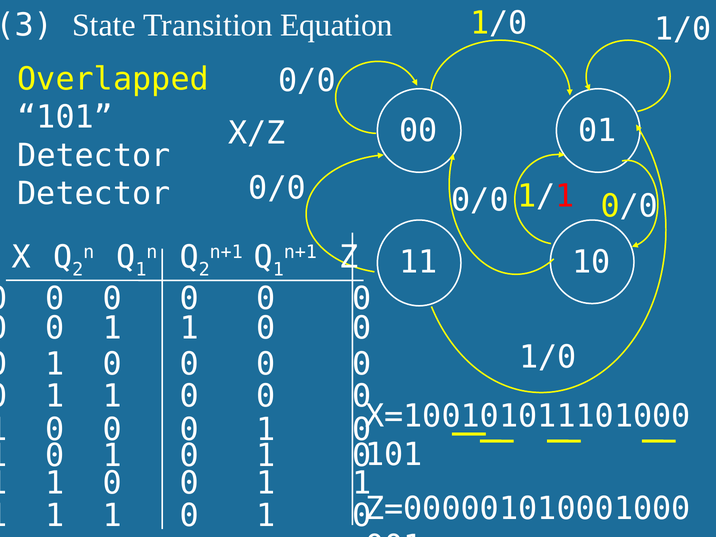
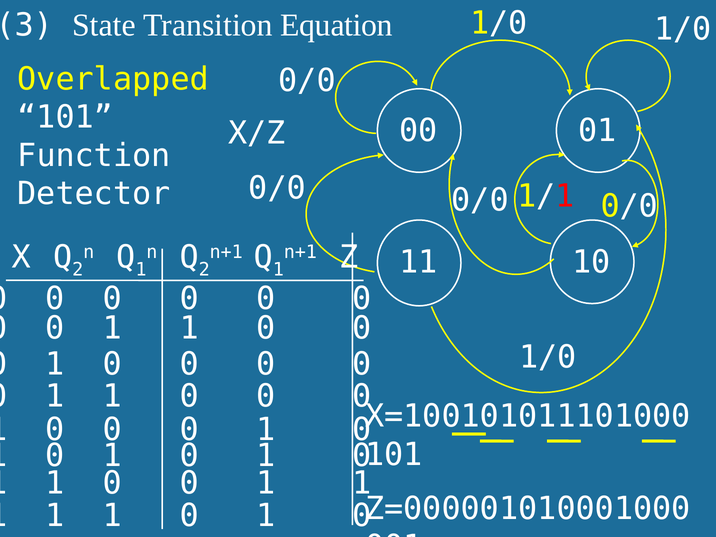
Detector: Detector -> Function (94, 156)
